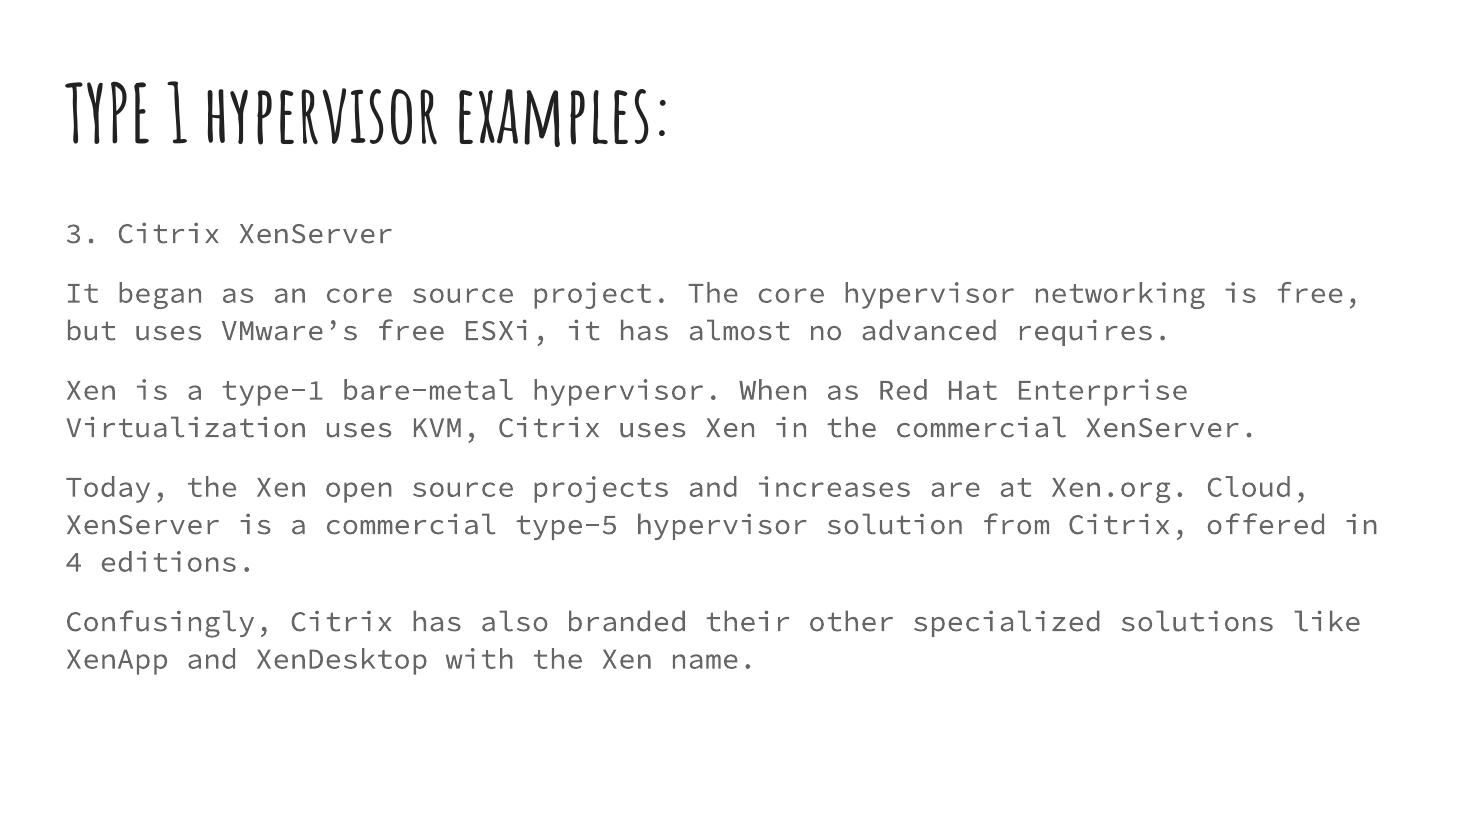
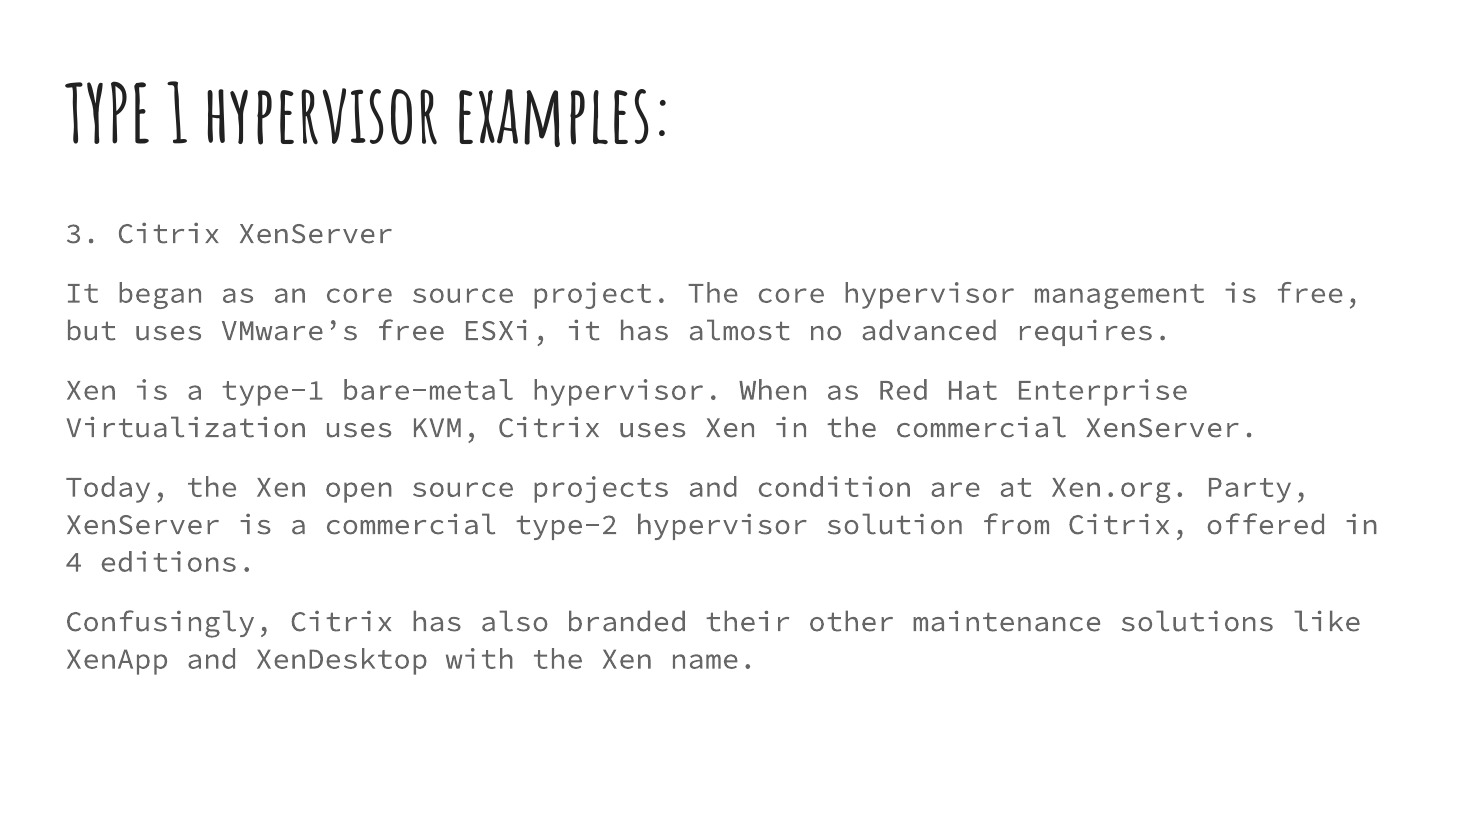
networking: networking -> management (1119, 293)
increases: increases -> condition (834, 487)
Cloud: Cloud -> Party (1258, 487)
type-5: type-5 -> type-2 (566, 525)
specialized: specialized -> maintenance (1007, 622)
